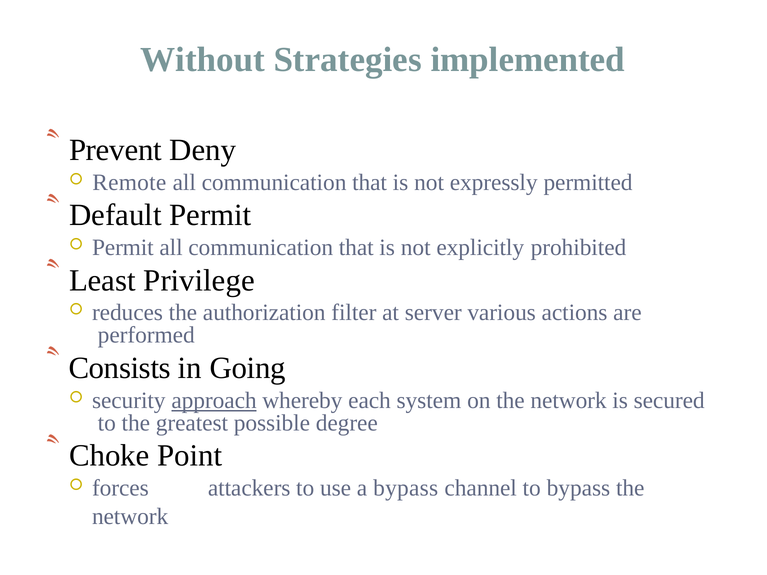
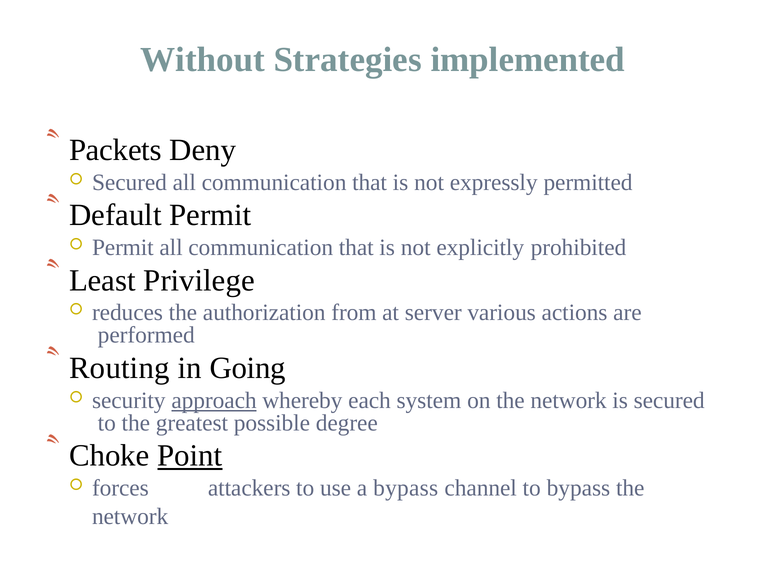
Prevent: Prevent -> Packets (115, 150)
Remote: Remote -> Secured (129, 182)
filter: filter -> from (354, 313)
Consists: Consists -> Routing (119, 368)
Point underline: none -> present (190, 456)
